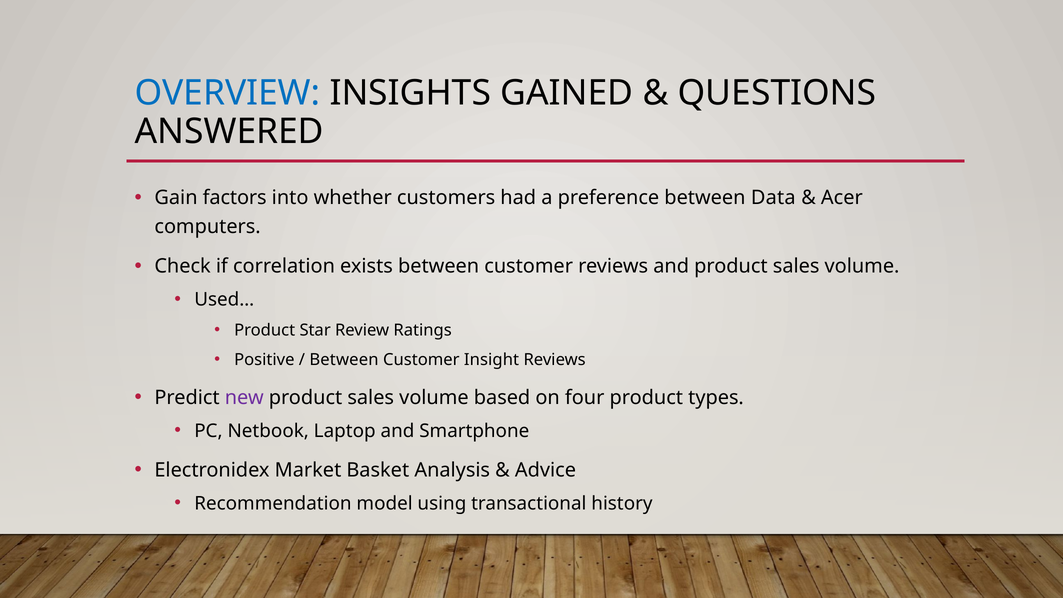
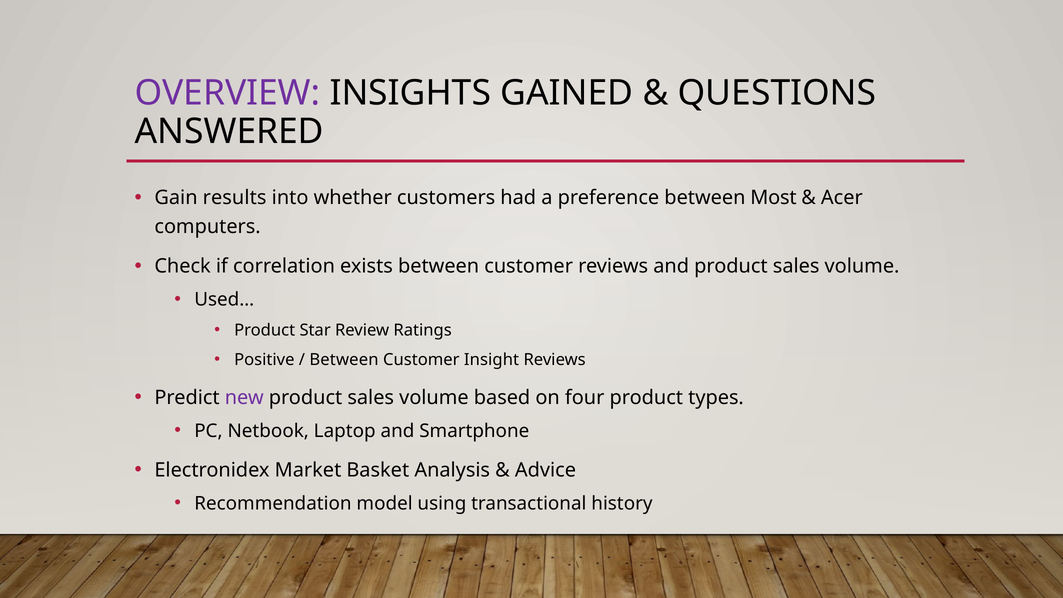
OVERVIEW colour: blue -> purple (227, 93)
factors: factors -> results (235, 198)
Data: Data -> Most (773, 198)
